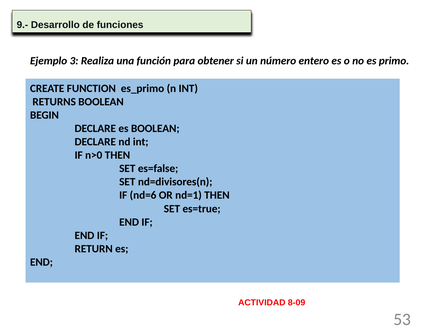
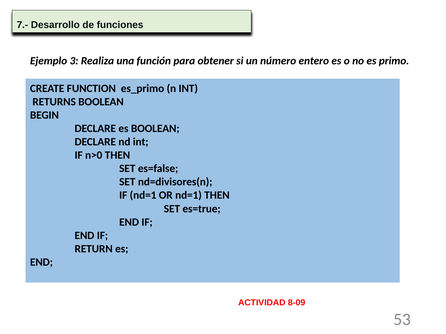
9.-: 9.- -> 7.- (22, 25)
IF nd=6: nd=6 -> nd=1 (143, 196)
